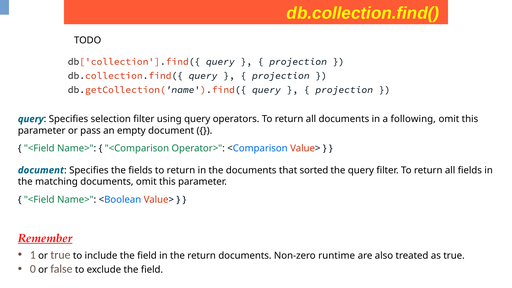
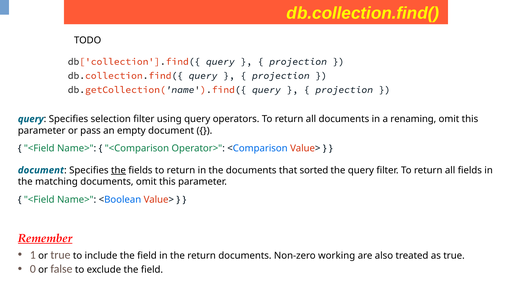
following: following -> renaming (413, 119)
the underline: none -> present (118, 170)
runtime: runtime -> working (337, 256)
